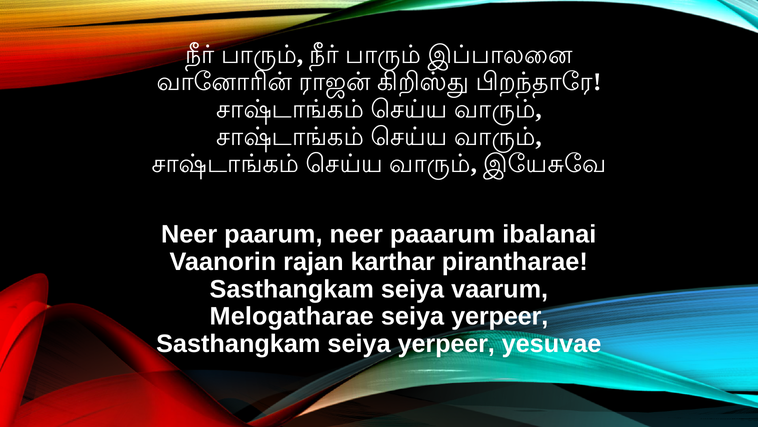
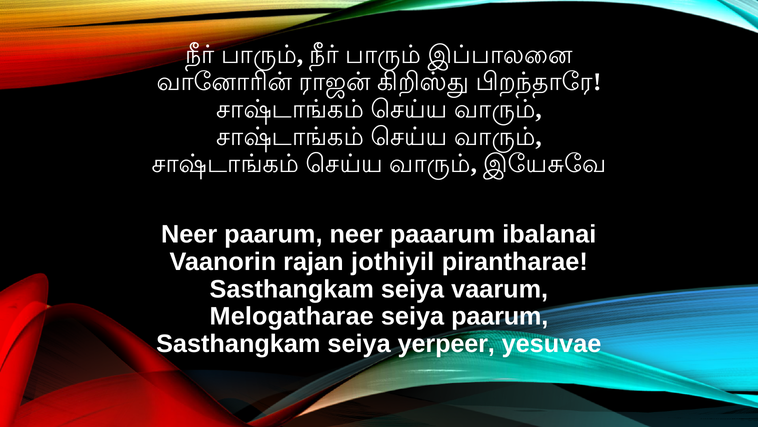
karthar: karthar -> jothiyil (393, 262)
yerpeer: yerpeer -> paarum (500, 316)
